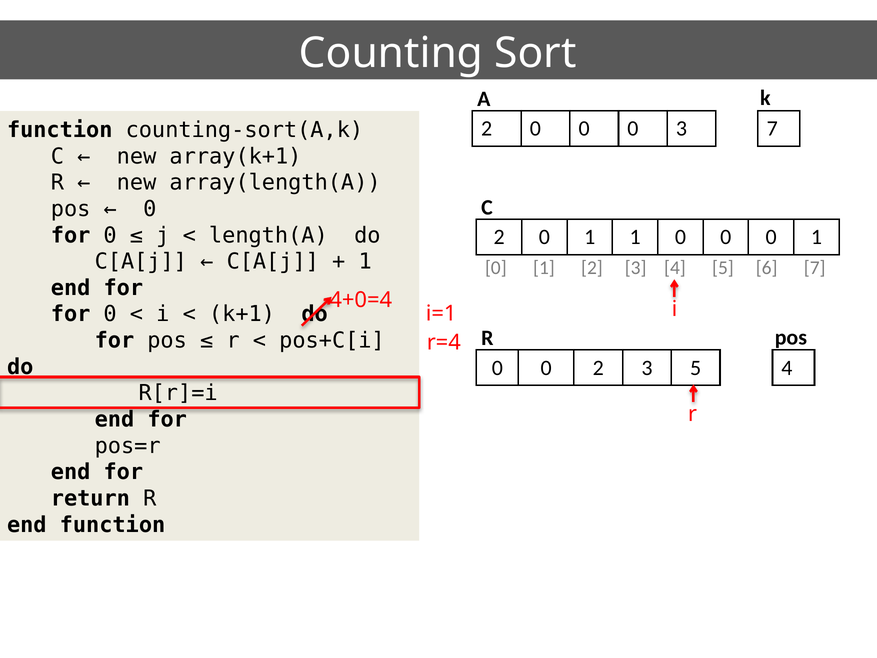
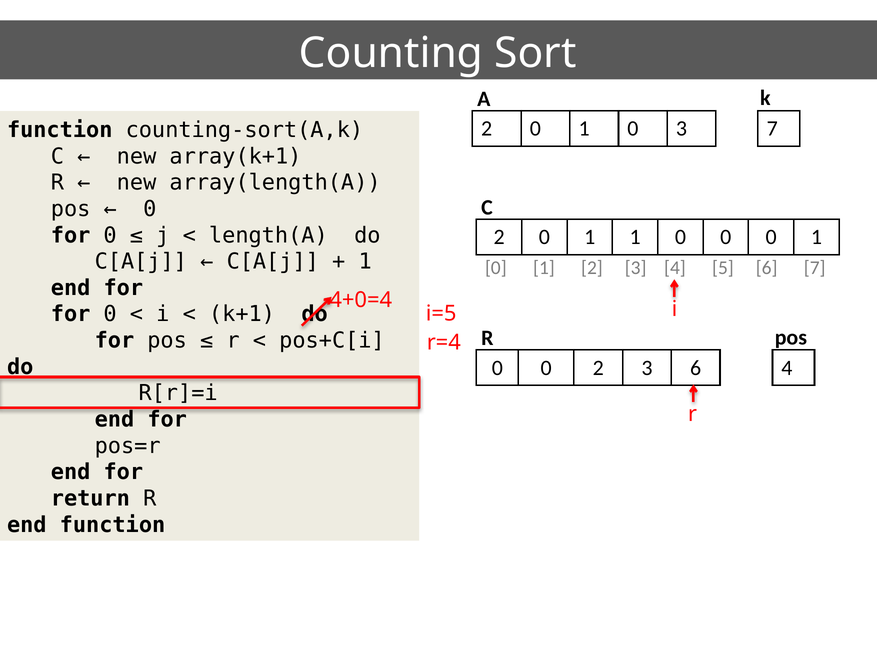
0: 0 -> 1 (584, 129)
i=1: i=1 -> i=5 (441, 314)
3 5: 5 -> 6 (696, 368)
